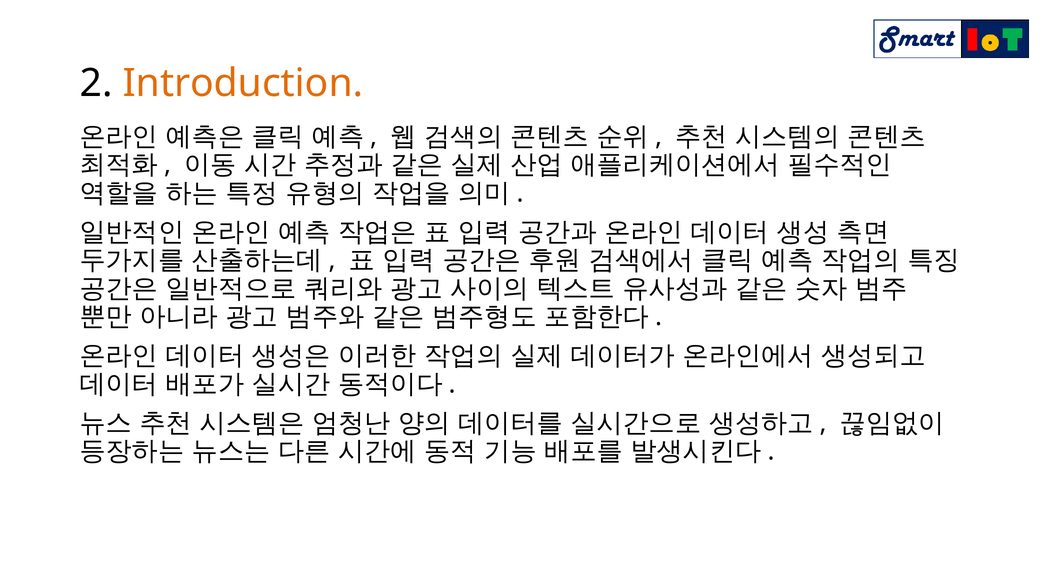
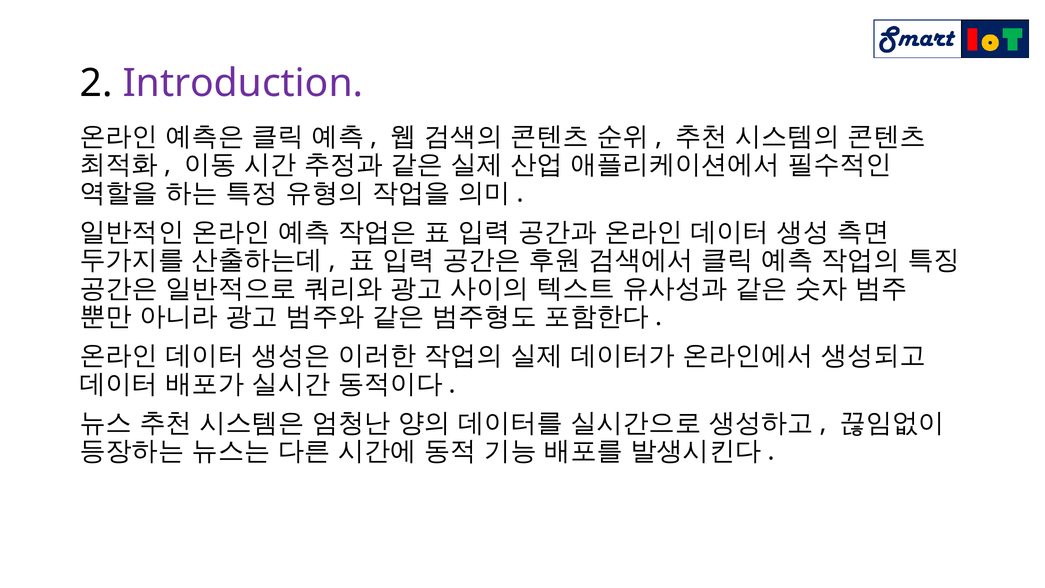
Introduction colour: orange -> purple (243, 83)
